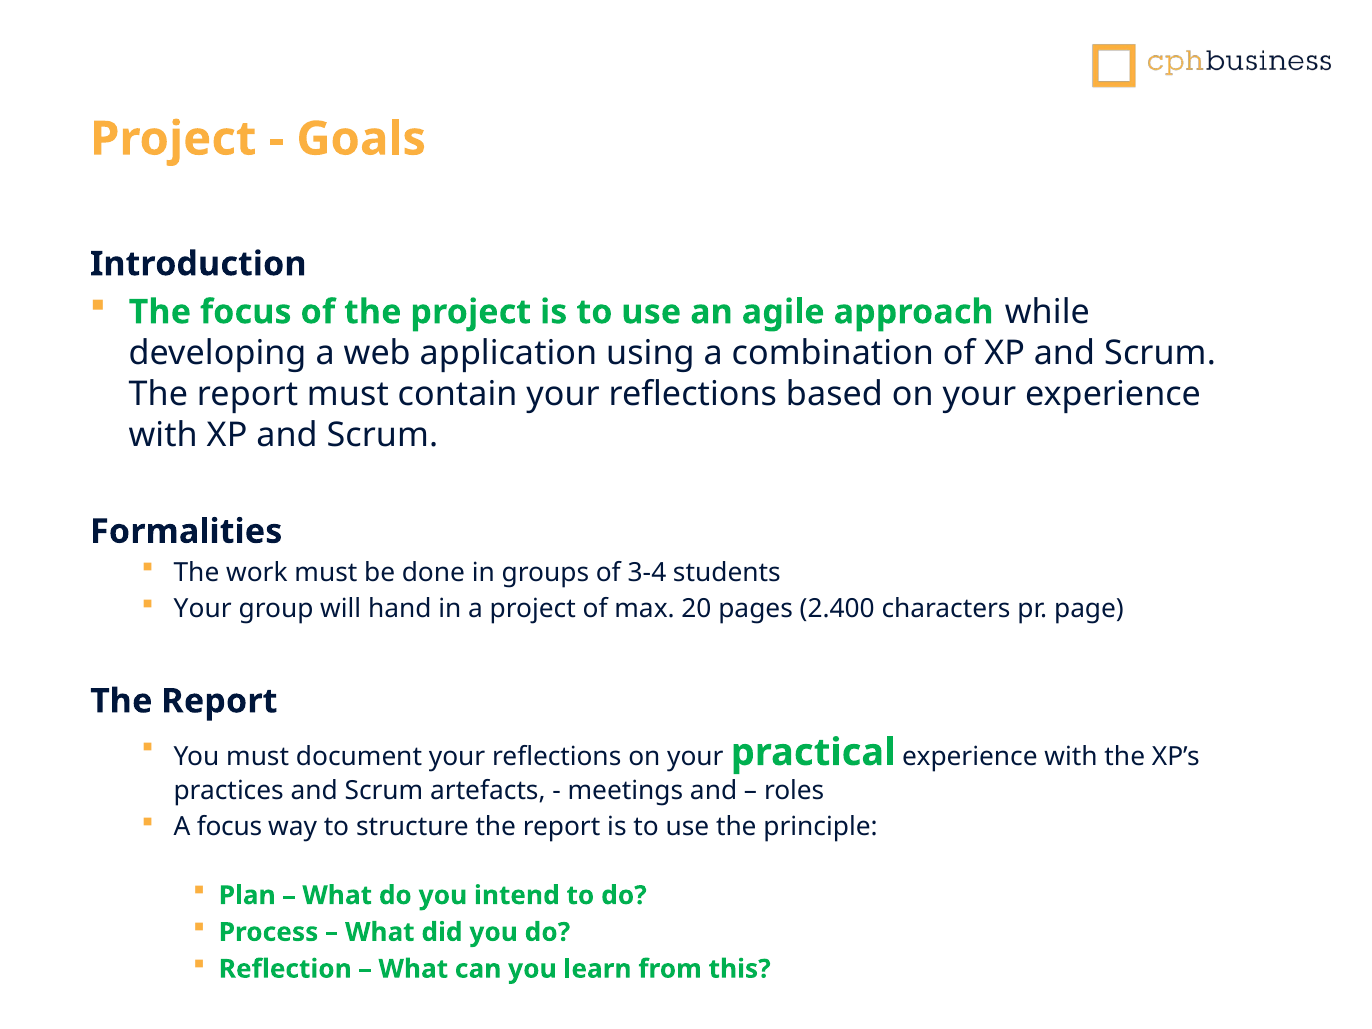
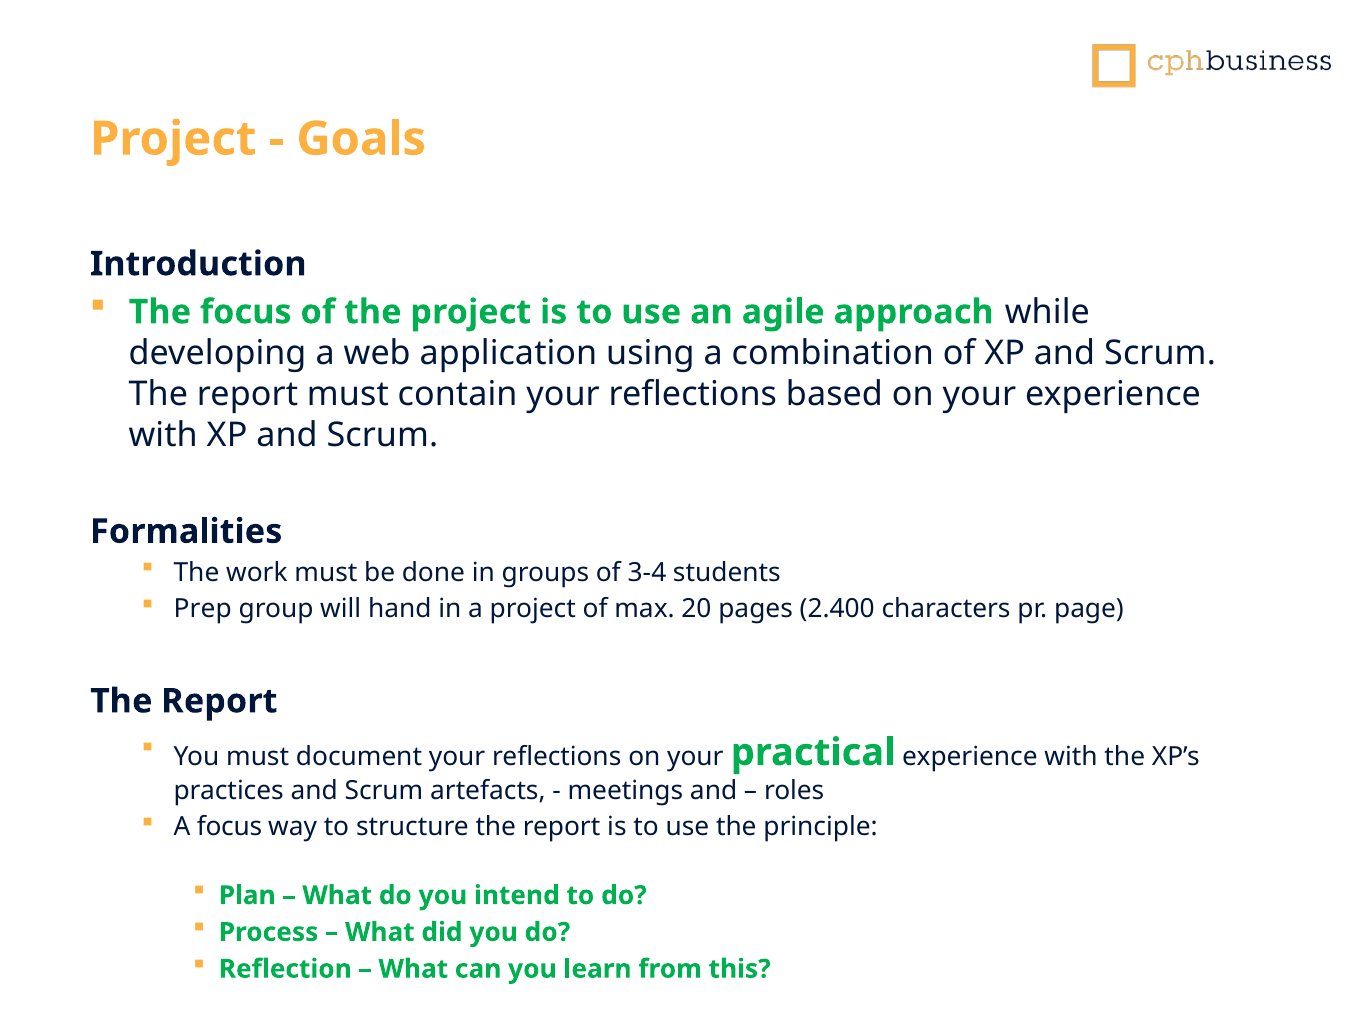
Your: Your -> Prep (203, 609)
